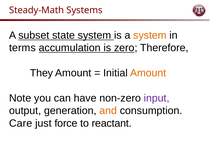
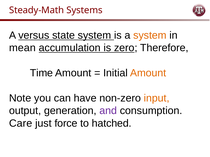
subset: subset -> versus (34, 35)
terms: terms -> mean (22, 48)
They: They -> Time (41, 73)
input colour: purple -> orange (157, 98)
and colour: orange -> purple (108, 111)
reactant: reactant -> hatched (112, 124)
